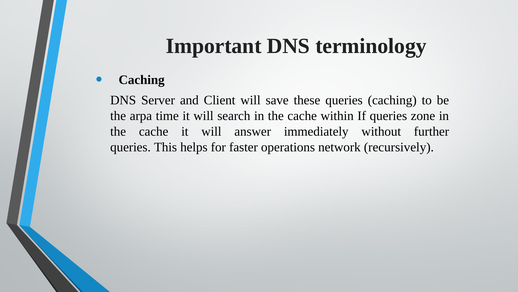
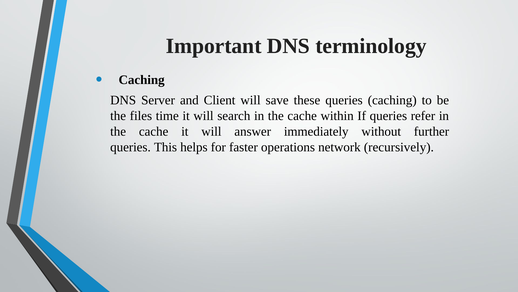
arpa: arpa -> files (141, 116)
zone: zone -> refer (423, 116)
